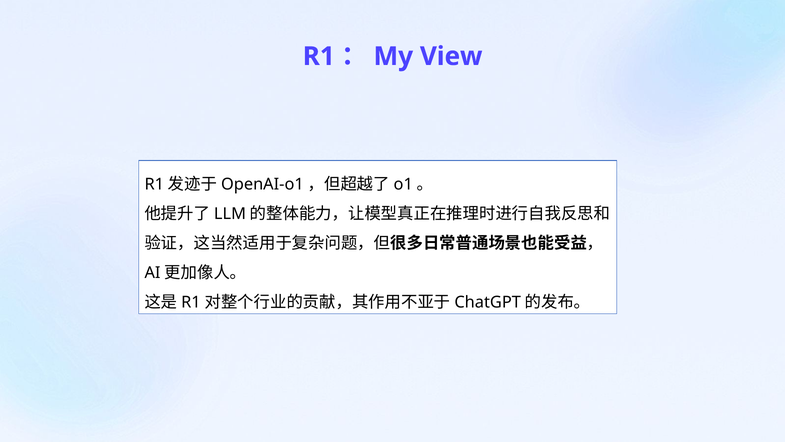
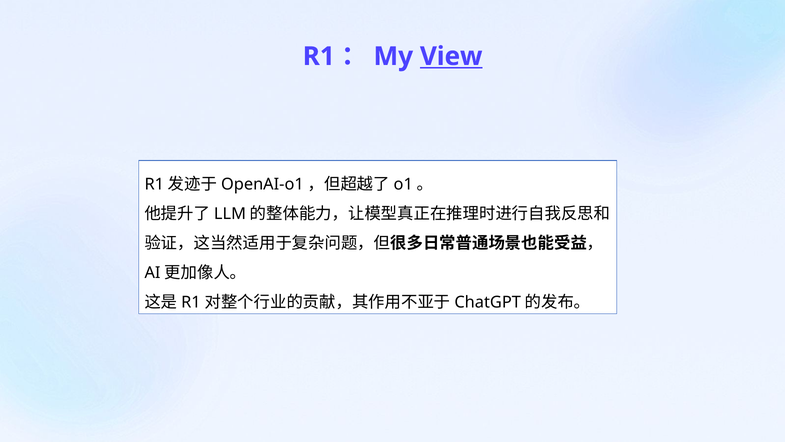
View underline: none -> present (451, 56)
